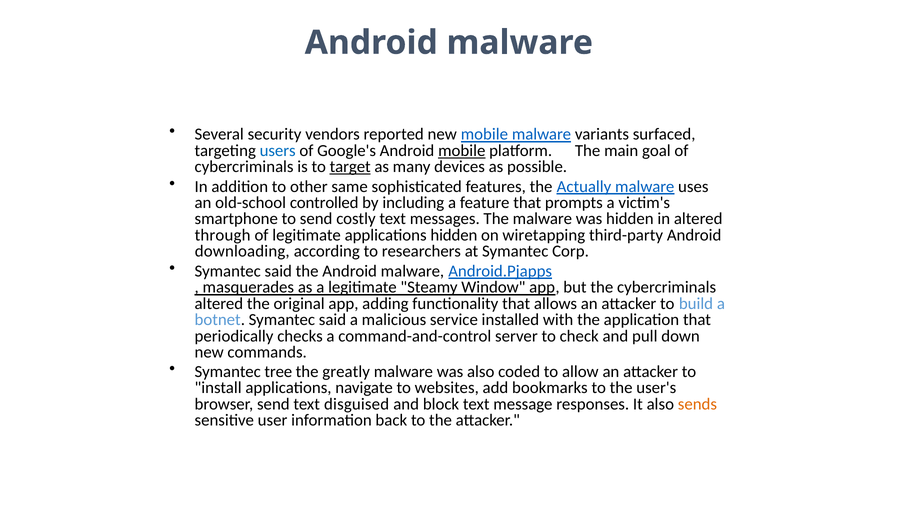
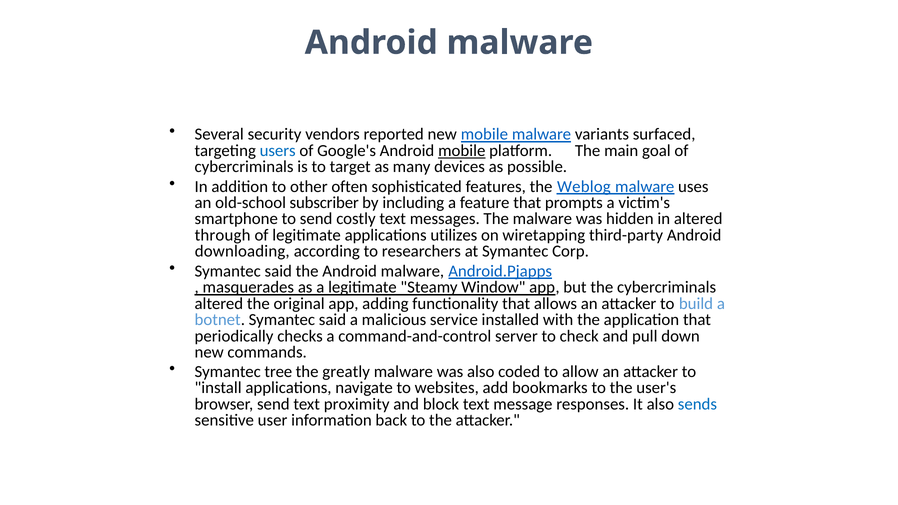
target underline: present -> none (350, 167)
same: same -> often (350, 187)
Actually: Actually -> Weblog (584, 187)
controlled: controlled -> subscriber (324, 203)
applications hidden: hidden -> utilizes (454, 235)
disguised: disguised -> proximity (357, 404)
sends colour: orange -> blue (697, 404)
